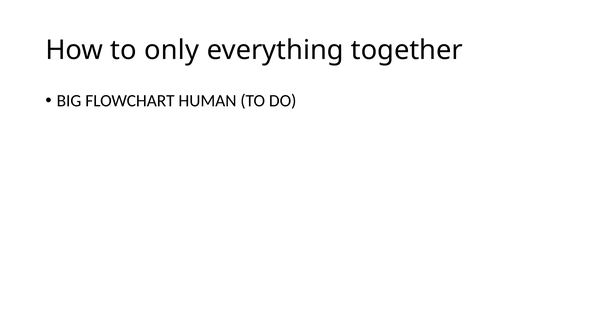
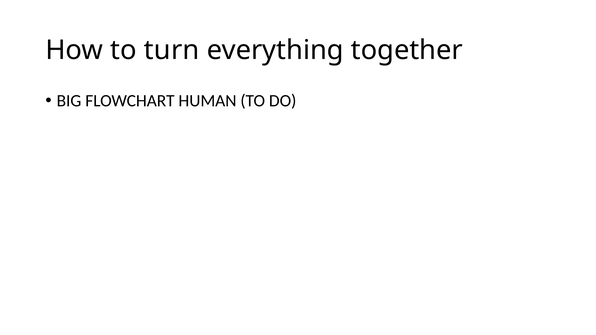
only: only -> turn (172, 50)
